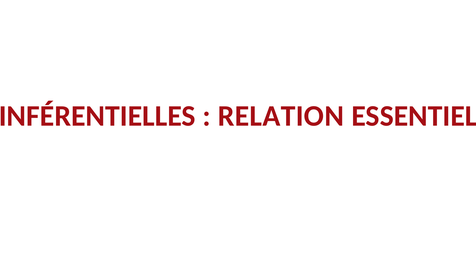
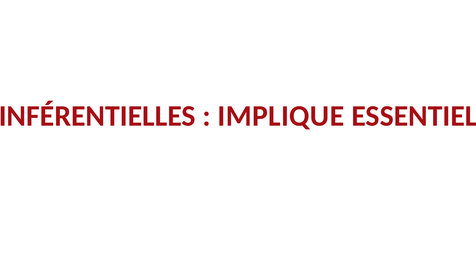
RELATION: RELATION -> IMPLIQUE (281, 116)
